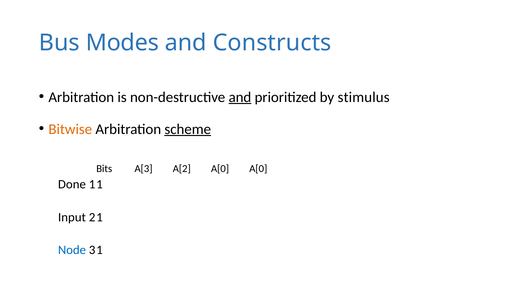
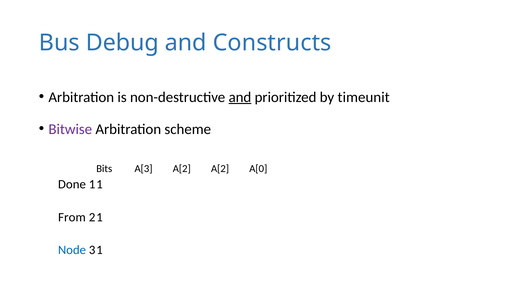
Modes: Modes -> Debug (122, 43)
stimulus: stimulus -> timeunit (364, 97)
Bitwise colour: orange -> purple (70, 129)
scheme underline: present -> none (188, 129)
A[2 A[0: A[0 -> A[2 (220, 169)
Input: Input -> From (72, 217)
